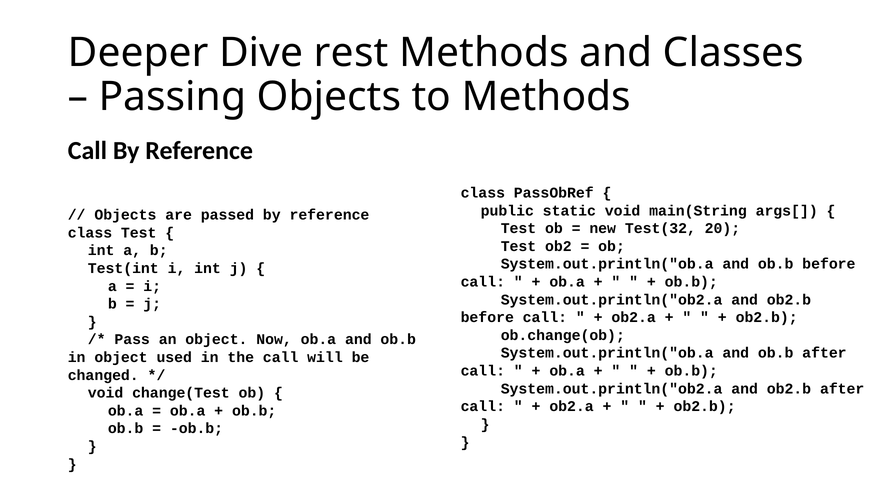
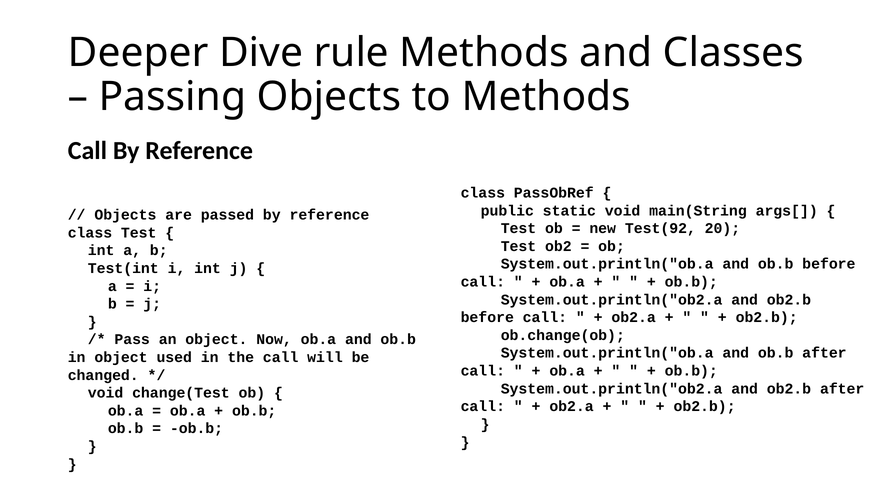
rest: rest -> rule (351, 53)
Test(32: Test(32 -> Test(92 (660, 228)
